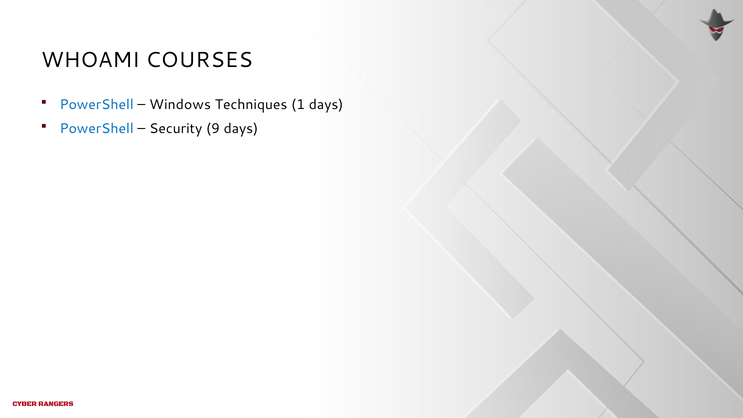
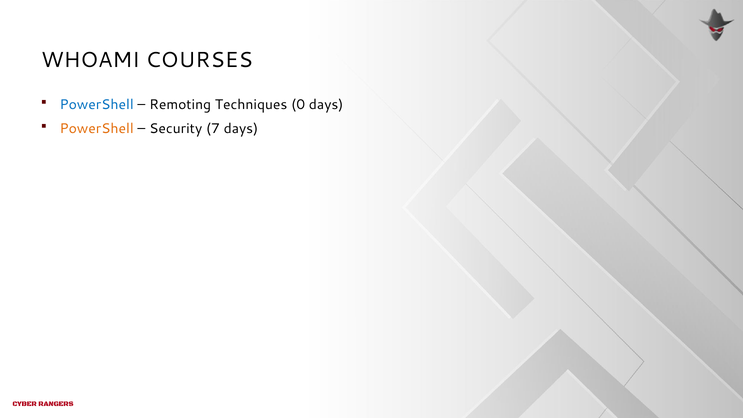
Windows: Windows -> Remoting (180, 104)
1: 1 -> 0 (298, 104)
PowerShell colour: blue -> orange (97, 129)
9: 9 -> 7 (213, 129)
